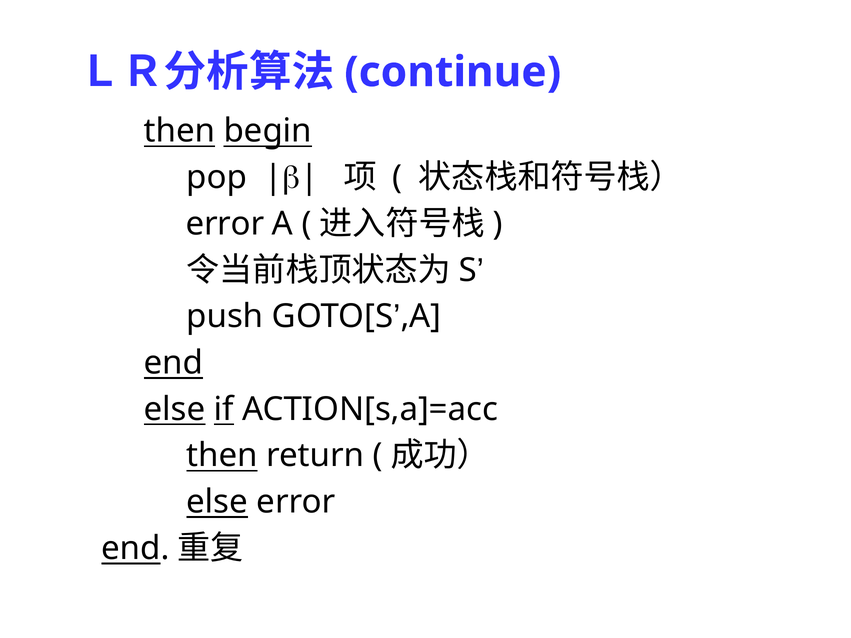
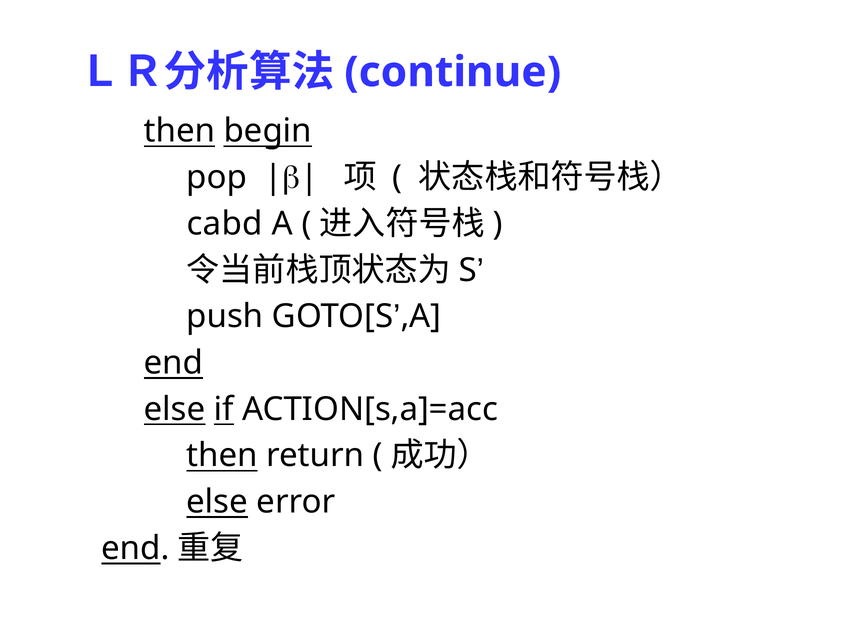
error: error -> cabd (225, 224)
